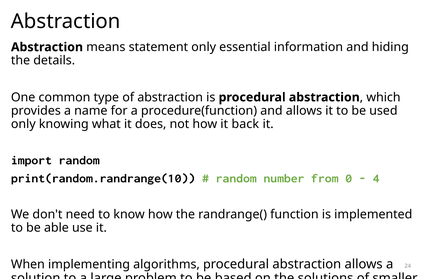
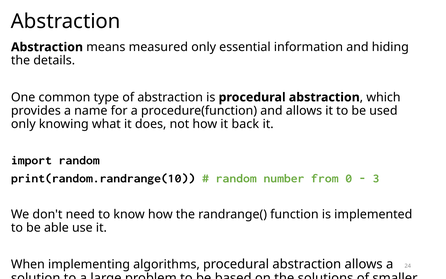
statement: statement -> measured (158, 47)
4: 4 -> 3 (376, 178)
